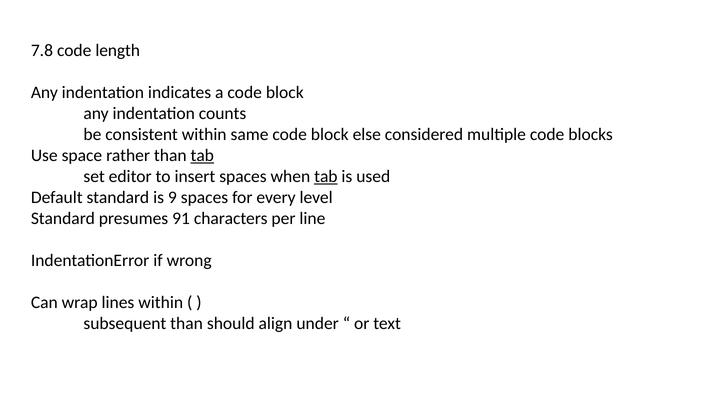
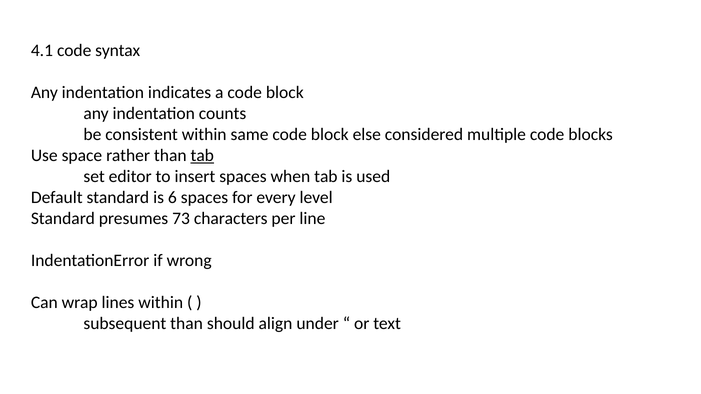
7.8: 7.8 -> 4.1 (42, 51)
length: length -> syntax (118, 51)
tab underline: present -> none (326, 177)
9: 9 -> 6 (172, 198)
91: 91 -> 73 (181, 219)
